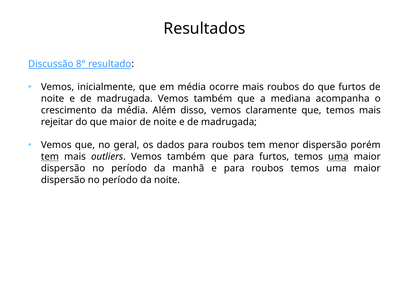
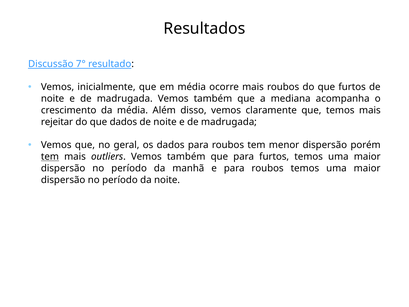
8°: 8° -> 7° (81, 64)
que maior: maior -> dados (123, 122)
uma underline: present -> none (338, 157)
